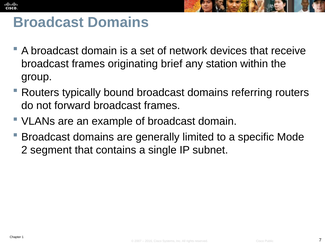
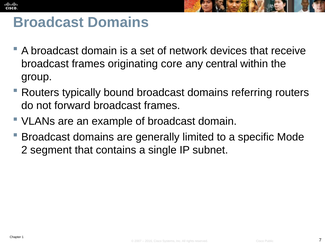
brief: brief -> core (172, 64)
station: station -> central (222, 64)
